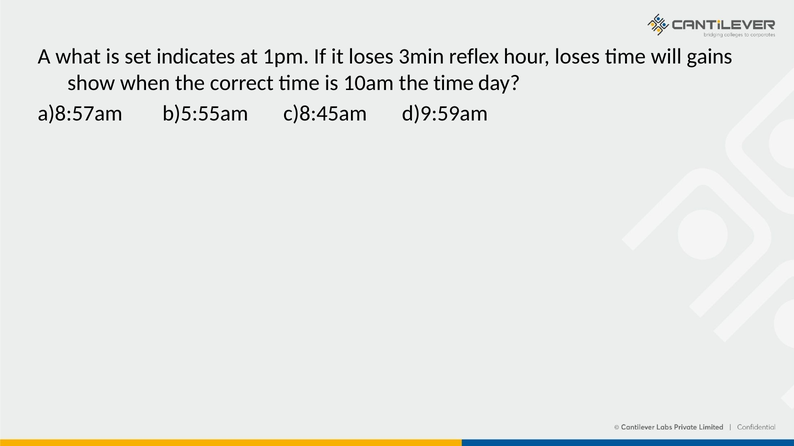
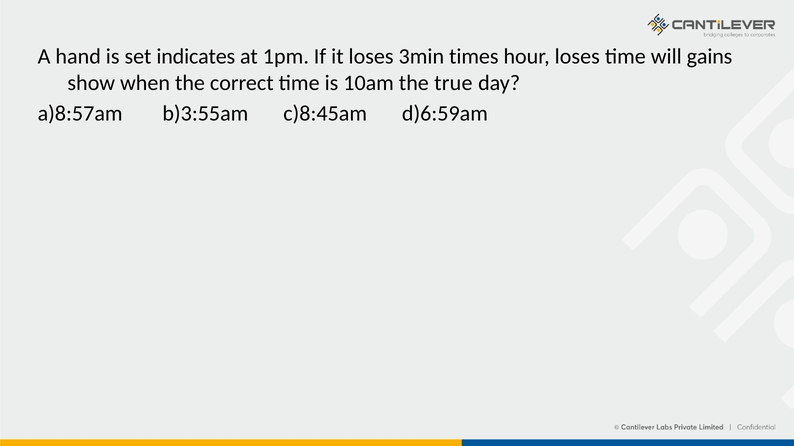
what: what -> hand (78, 57)
reflex: reflex -> times (474, 57)
the time: time -> true (453, 83)
b)5:55am: b)5:55am -> b)3:55am (205, 114)
d)9:59am: d)9:59am -> d)6:59am (445, 114)
